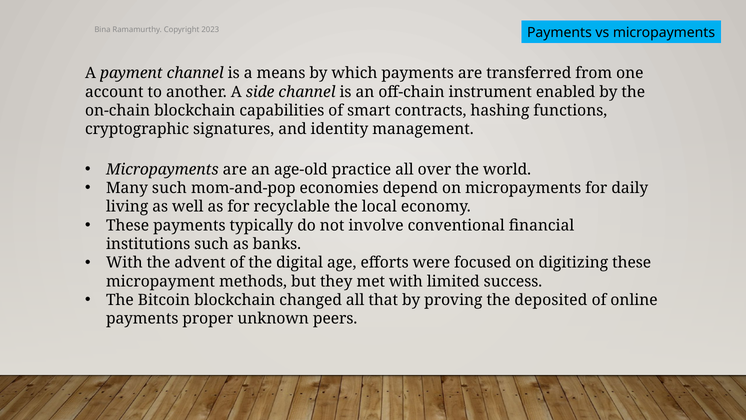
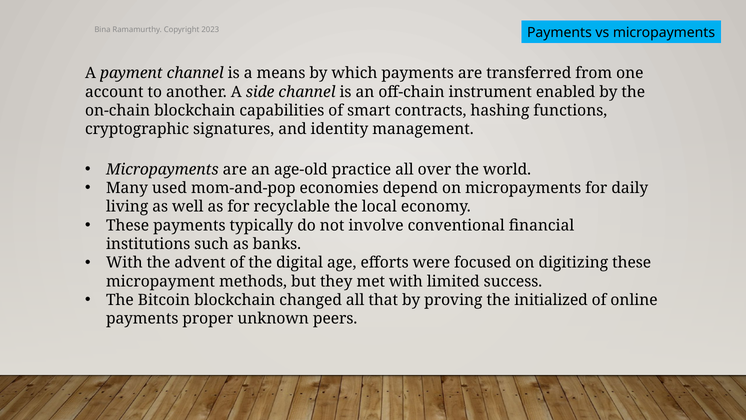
Many such: such -> used (169, 188)
deposited: deposited -> initialized (551, 300)
